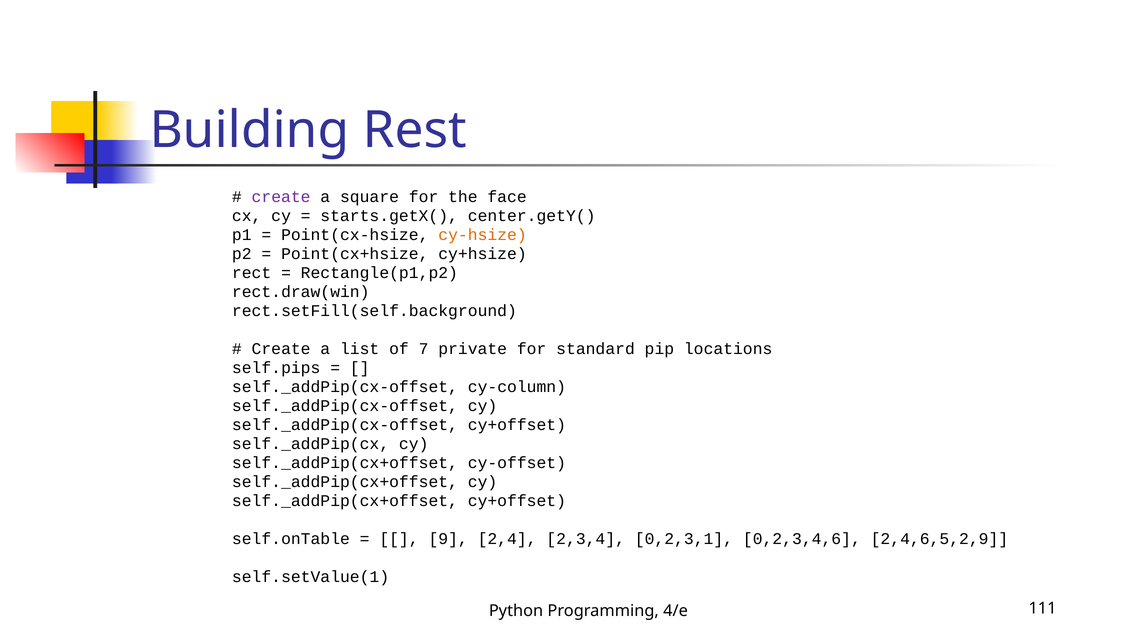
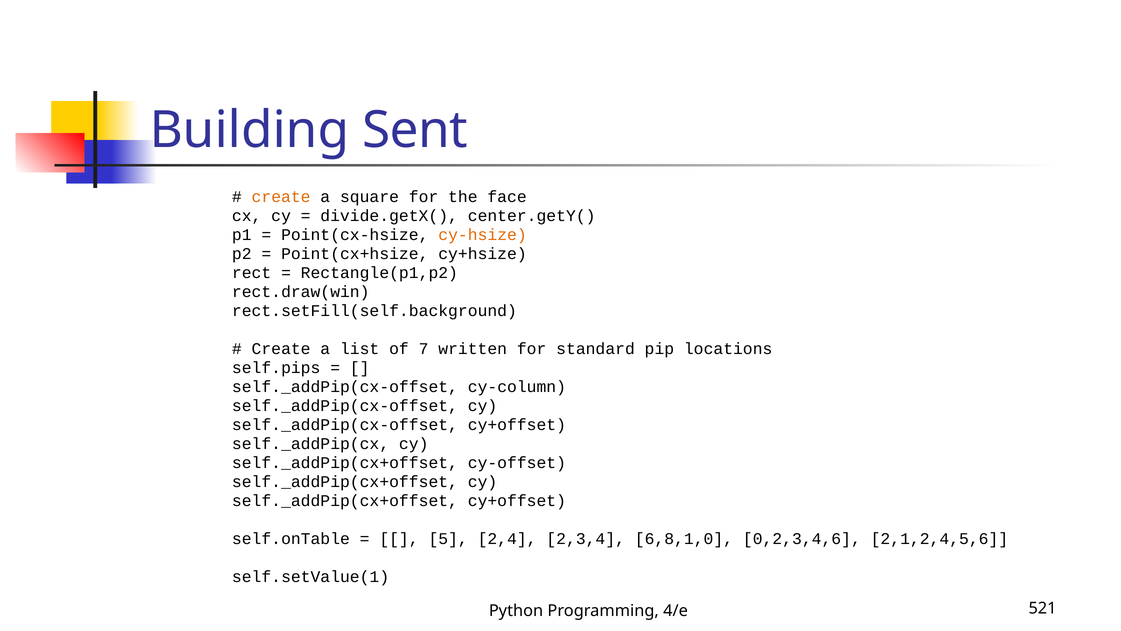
Rest: Rest -> Sent (415, 130)
create colour: purple -> orange (281, 197)
starts.getX(: starts.getX( -> divide.getX( (389, 216)
private: private -> written (473, 349)
9: 9 -> 5 (448, 538)
0,2,3,1: 0,2,3,1 -> 6,8,1,0 (684, 538)
2,4,6,5,2,9: 2,4,6,5,2,9 -> 2,1,2,4,5,6 (939, 538)
111: 111 -> 521 (1043, 608)
